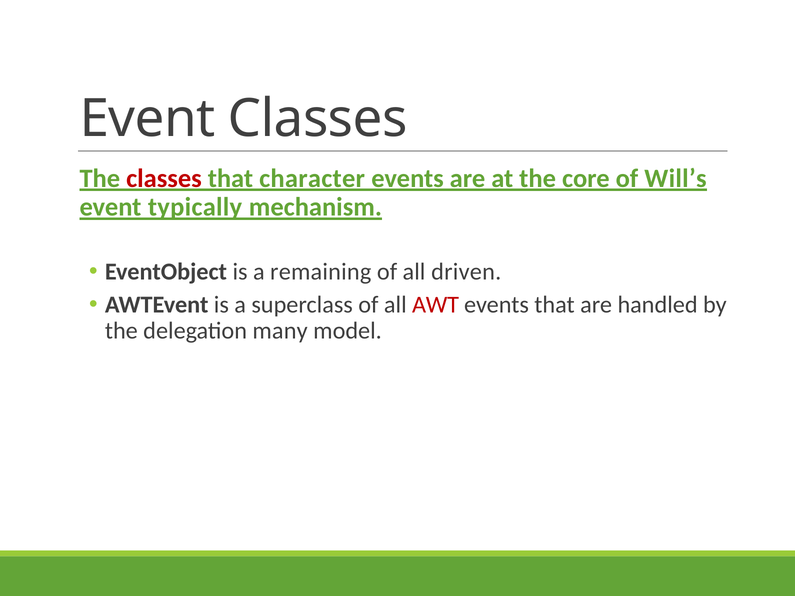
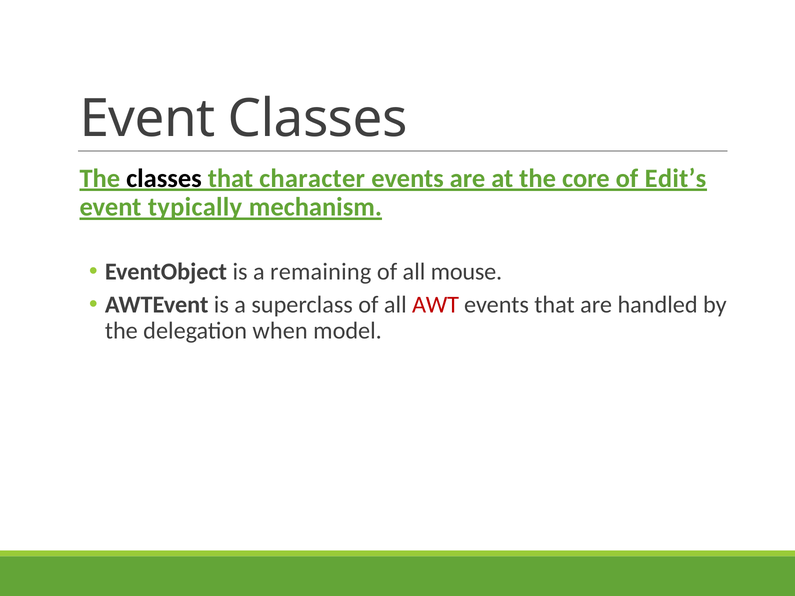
classes colour: red -> black (164, 179)
Will’s: Will’s -> Edit’s (675, 179)
driven: driven -> mouse (466, 272)
many: many -> when (280, 331)
